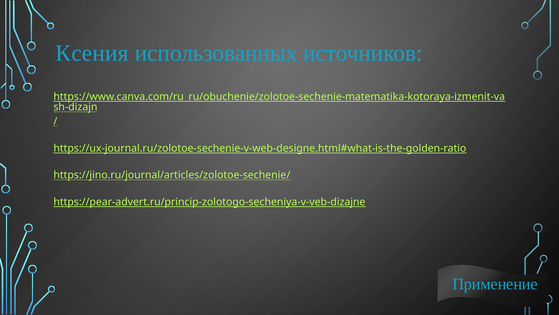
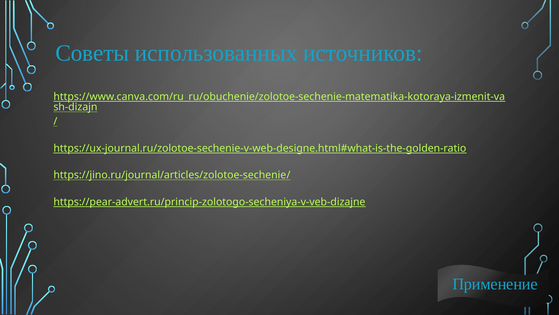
Ксения: Ксения -> Советы (92, 53)
